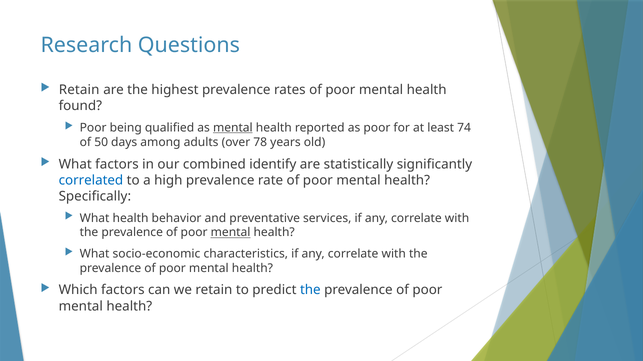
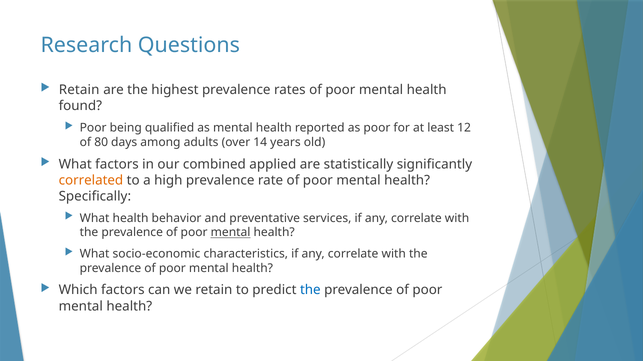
mental underline: present -> none (233, 128)
74: 74 -> 12 (464, 128)
50: 50 -> 80 (101, 142)
78: 78 -> 14 (260, 142)
identify: identify -> applied (273, 164)
correlated colour: blue -> orange (91, 180)
